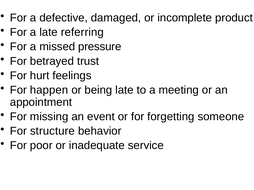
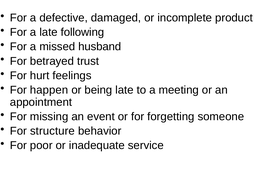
referring: referring -> following (82, 32)
pressure: pressure -> husband (100, 47)
